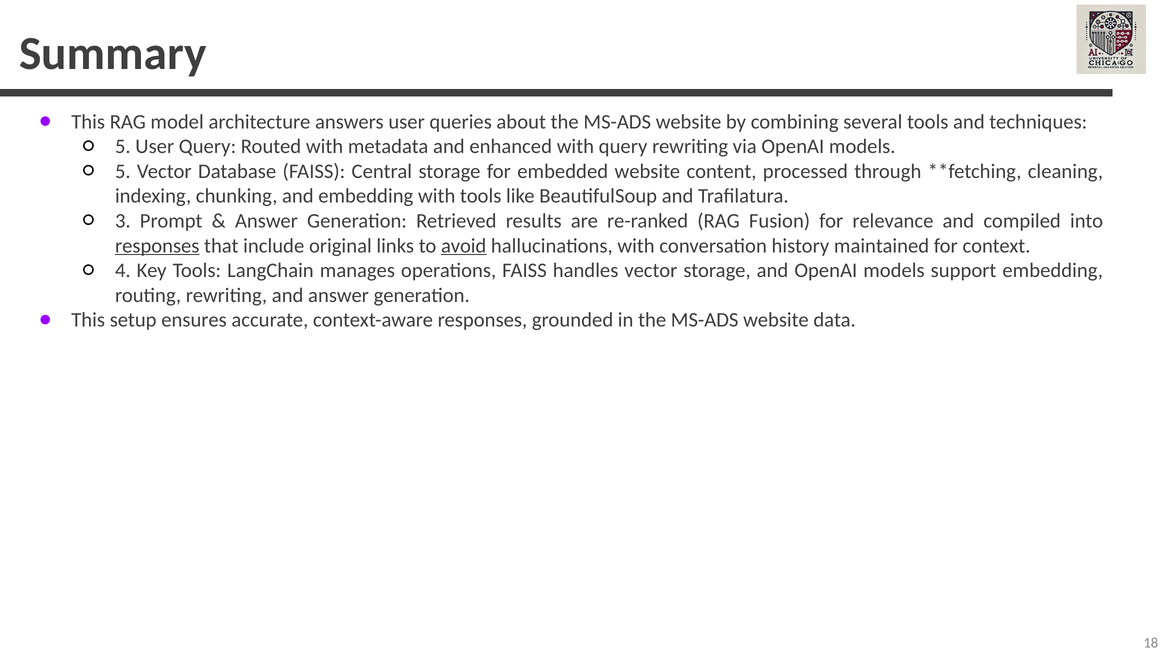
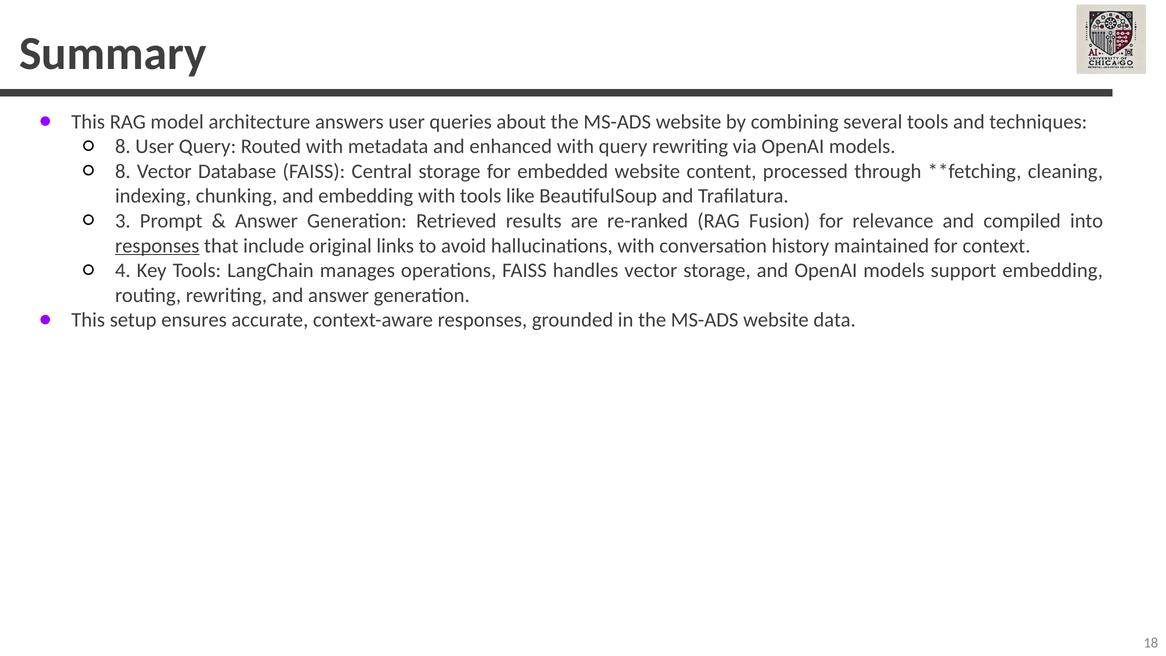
5: 5 -> 8 (123, 146)
5: 5 -> 8 (123, 171)
avoid underline: present -> none (464, 246)
